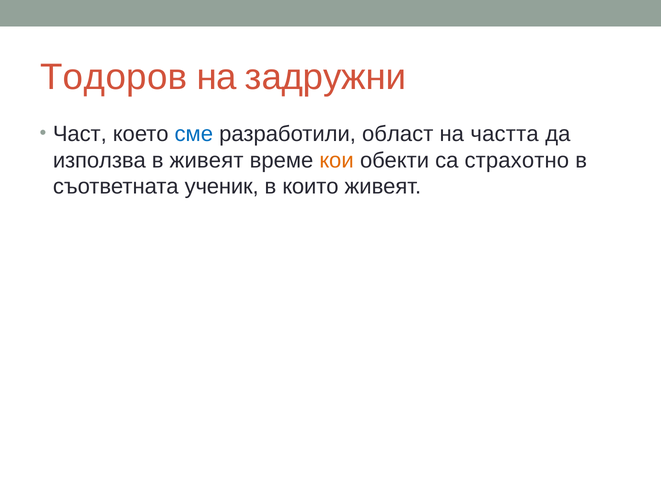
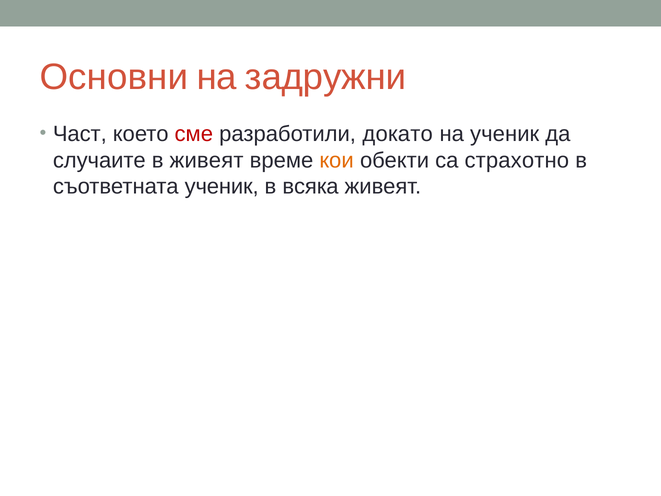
Тодоров: Тодоров -> Основни (114, 77)
сме colour: blue -> red (194, 134)
област: област -> докато (398, 134)
на частта: частта -> ученик (505, 134)
използва: използва -> случаите (99, 160)
които: които -> всяка (311, 187)
